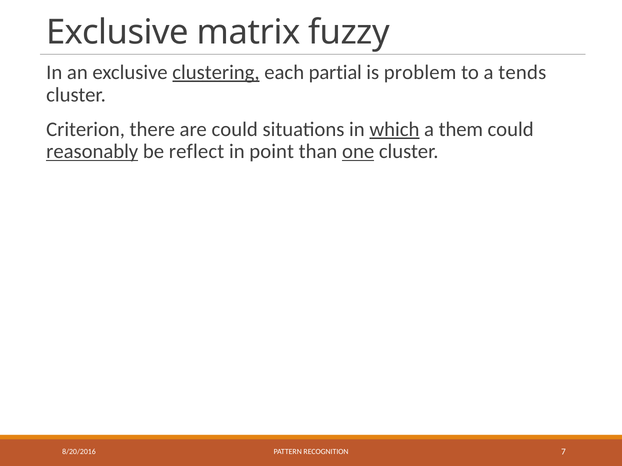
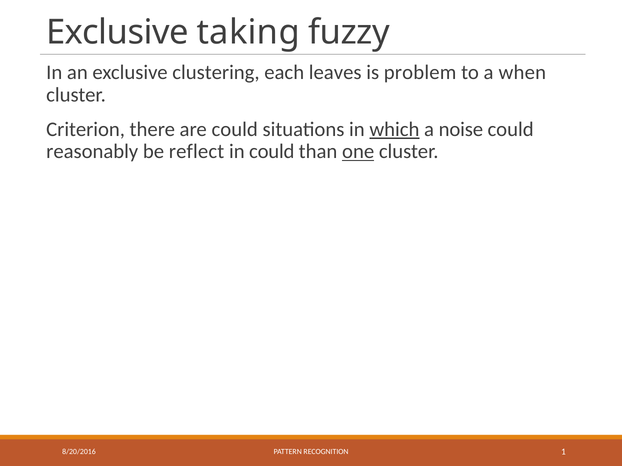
matrix: matrix -> taking (248, 33)
clustering underline: present -> none (216, 72)
partial: partial -> leaves (335, 72)
tends: tends -> when (522, 72)
them: them -> noise (461, 129)
reasonably underline: present -> none (92, 152)
in point: point -> could (272, 152)
7: 7 -> 1 (564, 452)
